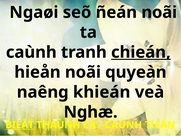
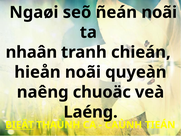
caùnh: caùnh -> nhaân (31, 52)
chieán underline: present -> none (141, 52)
khieán: khieán -> chuoäc (102, 92)
Nghæ: Nghæ -> Laéng (91, 112)
